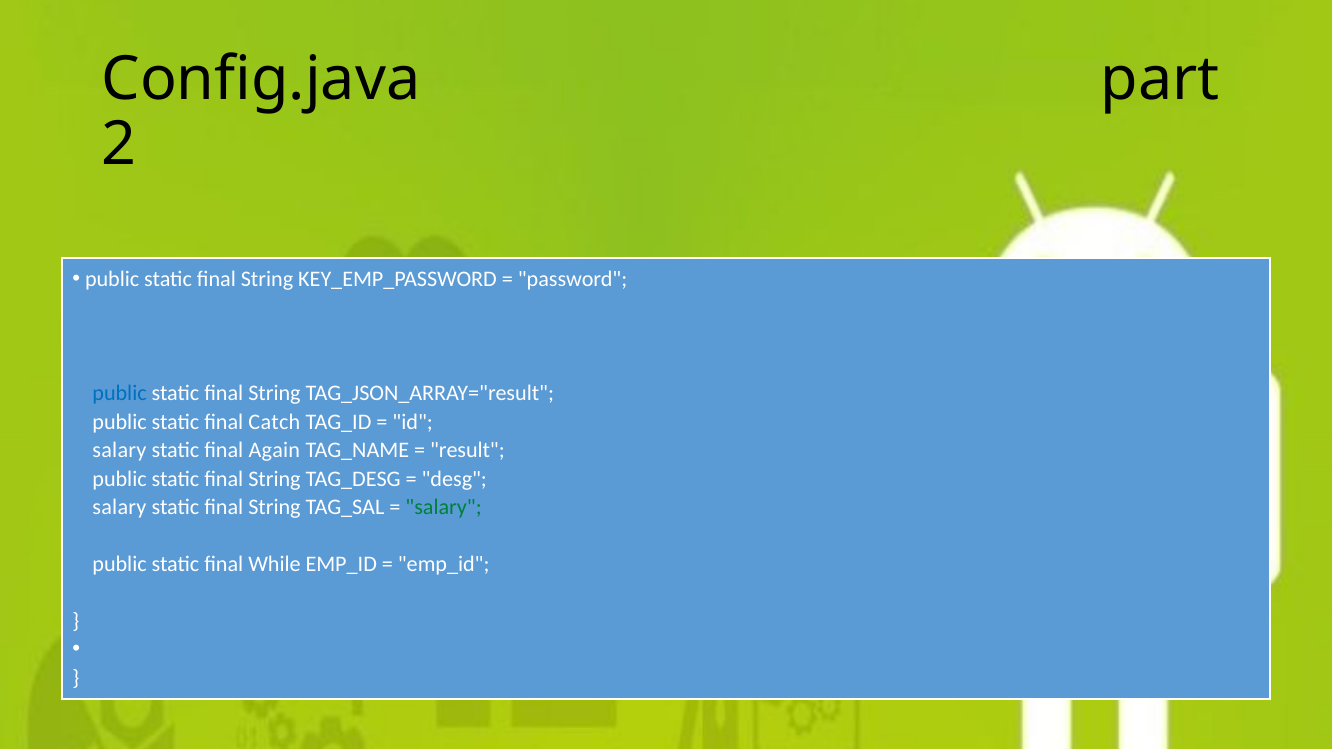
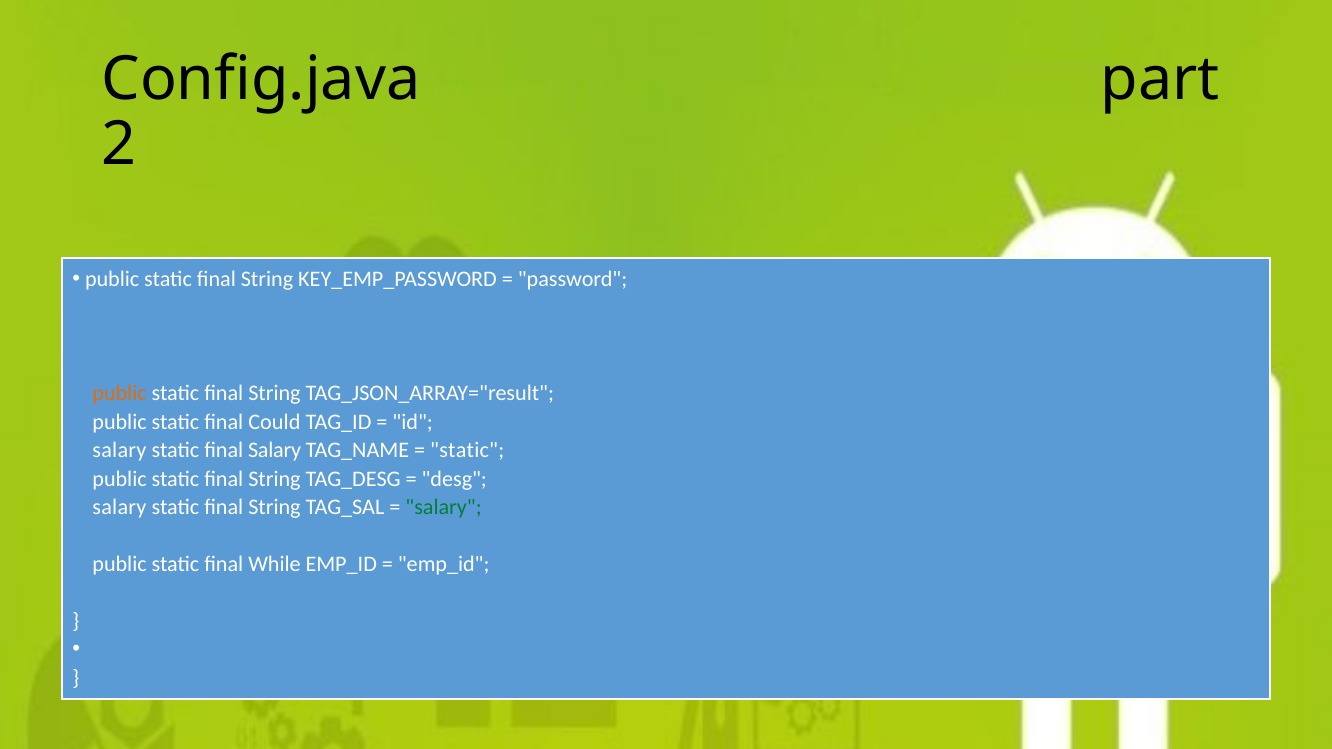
public colour: blue -> orange (120, 394)
Catch: Catch -> Could (274, 422)
final Again: Again -> Salary (275, 451)
result: result -> static (467, 451)
